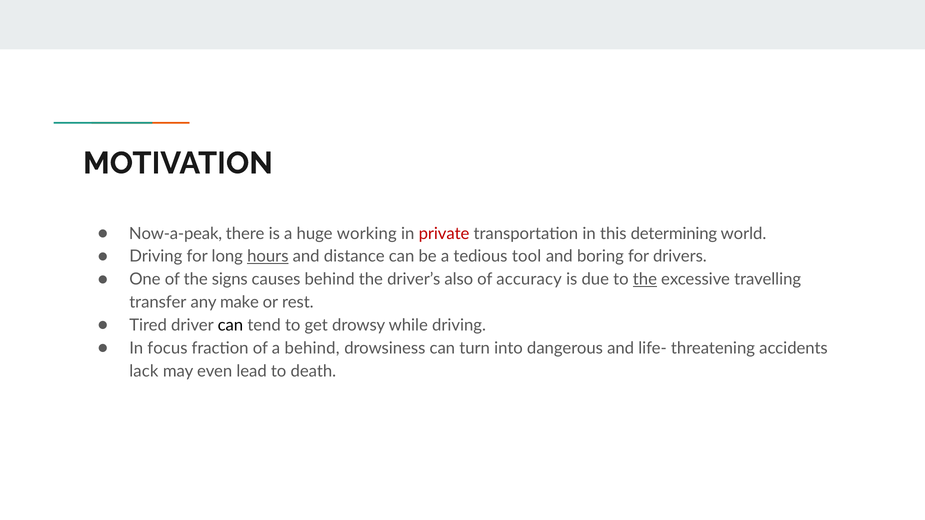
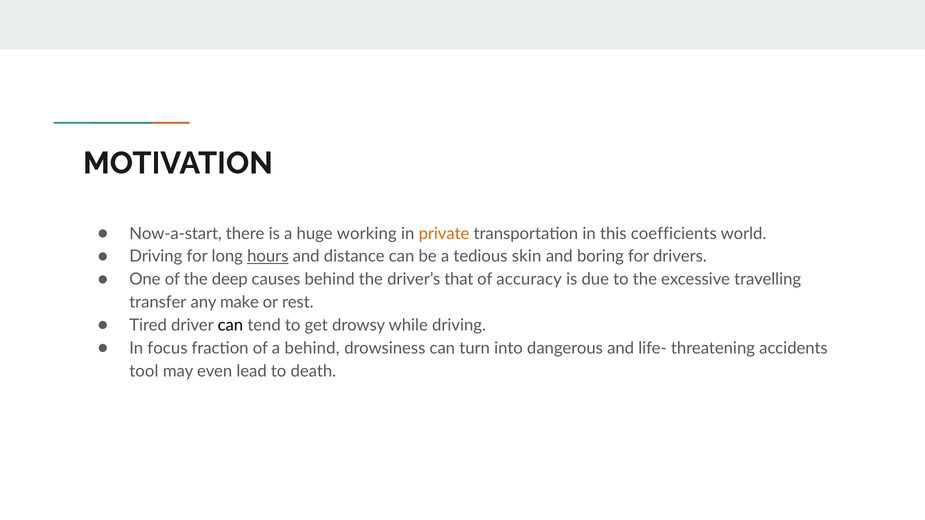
Now-a-peak: Now-a-peak -> Now-a-start (176, 234)
private colour: red -> orange (444, 234)
determining: determining -> coefficients (674, 234)
tool: tool -> skin (527, 257)
signs: signs -> deep (230, 280)
also: also -> that (459, 280)
the underline: present -> none (645, 280)
lack: lack -> tool (144, 371)
